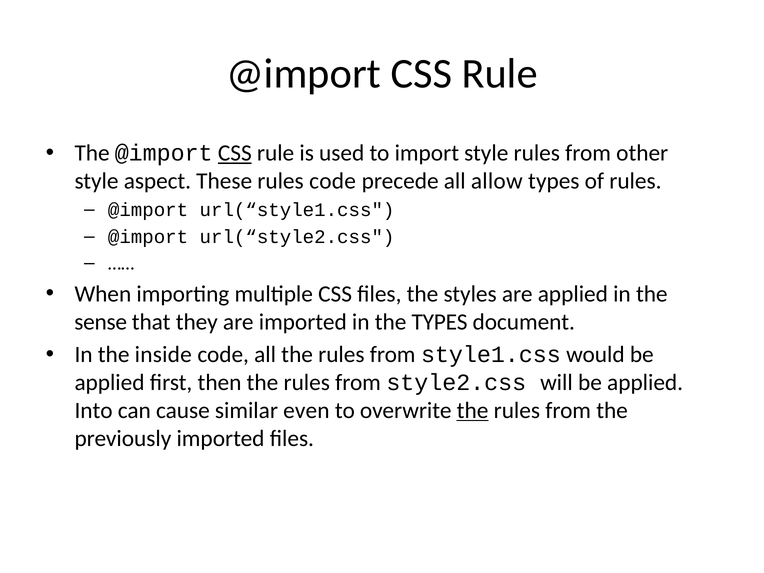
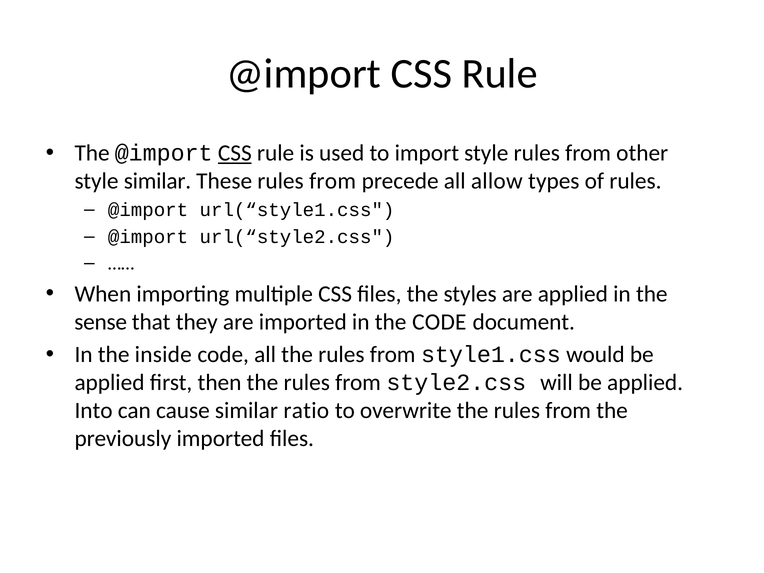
style aspect: aspect -> similar (158, 181)
These rules code: code -> from (333, 181)
the TYPES: TYPES -> CODE (439, 322)
even: even -> ratio (306, 411)
the underline: present -> none (473, 411)
